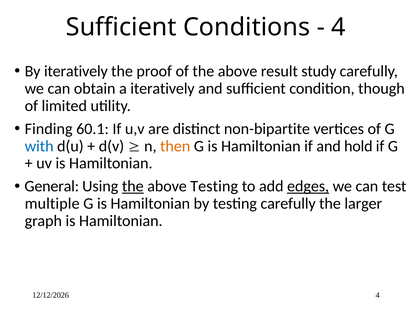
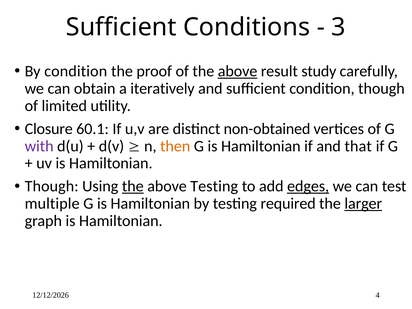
4: 4 -> 3 (339, 27)
By iteratively: iteratively -> condition (76, 71)
above underline: none -> present (238, 71)
Finding: Finding -> Closure (49, 129)
non-bipartite: non-bipartite -> non-obtained (267, 129)
with colour: blue -> purple (39, 146)
hold: hold -> that (358, 146)
General: General -> Though (52, 186)
testing carefully: carefully -> required (288, 204)
larger underline: none -> present (363, 204)
